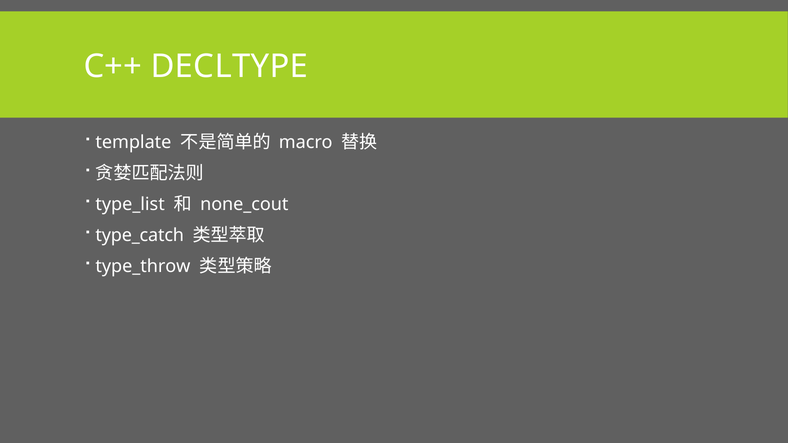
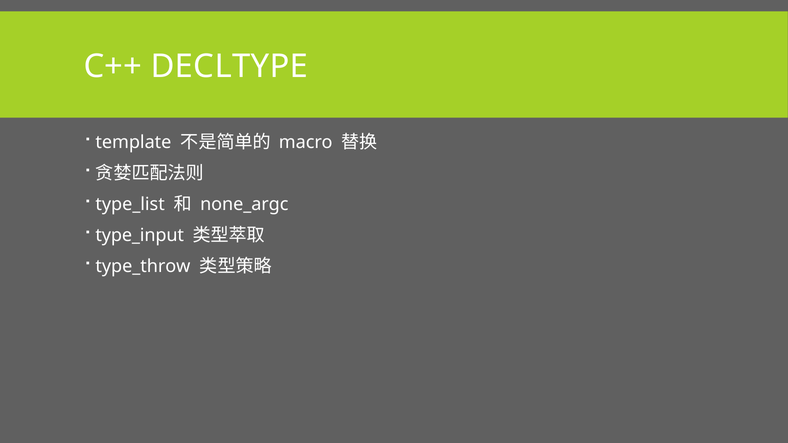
none_cout: none_cout -> none_argc (244, 205)
type_catch: type_catch -> type_input (140, 236)
